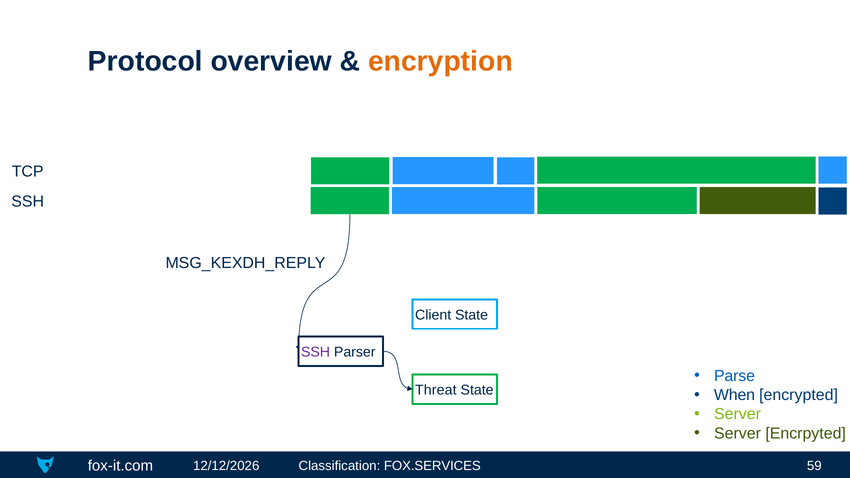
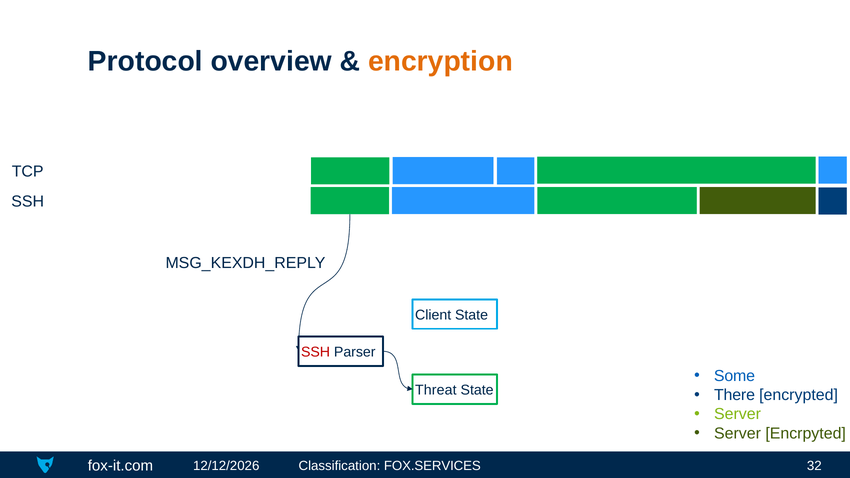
SSH colour: purple -> red (316, 352)
Parse: Parse -> Some (735, 376)
When: When -> There (735, 395)
59: 59 -> 32 (814, 466)
